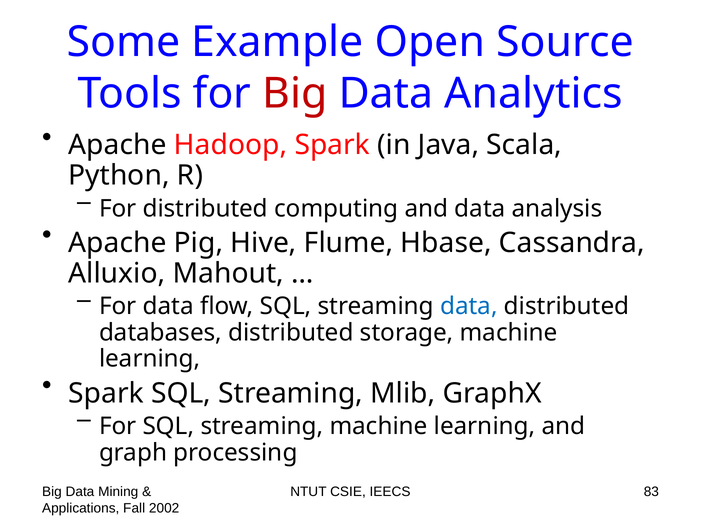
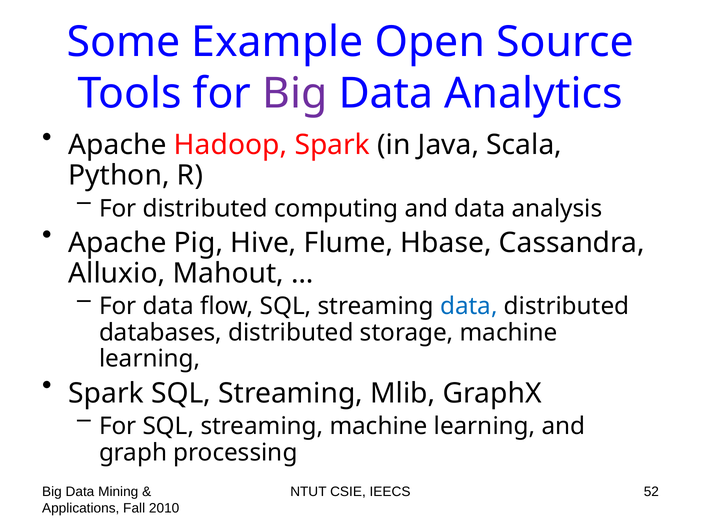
Big colour: red -> purple (295, 94)
83: 83 -> 52 (651, 491)
2002: 2002 -> 2010 (164, 508)
